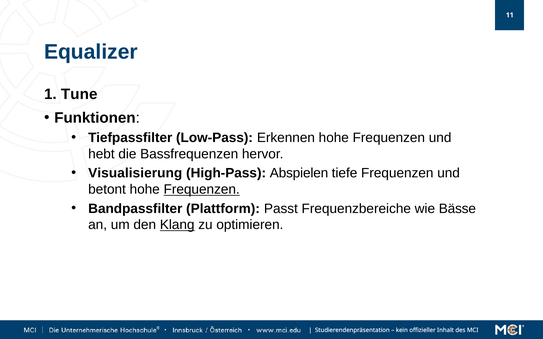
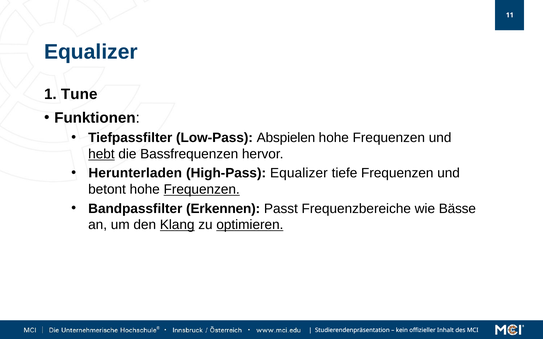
Erkennen: Erkennen -> Abspielen (286, 138)
hebt underline: none -> present (101, 154)
Visualisierung: Visualisierung -> Herunterladen (135, 173)
High-Pass Abspielen: Abspielen -> Equalizer (299, 173)
Plattform: Plattform -> Erkennen (223, 209)
optimieren underline: none -> present (250, 225)
